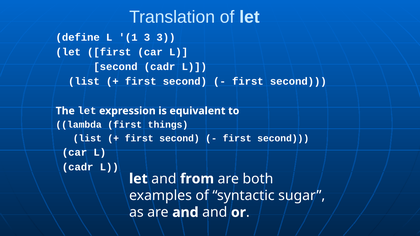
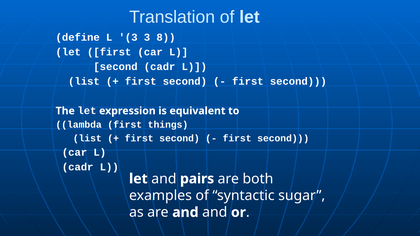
L 1: 1 -> 3 (128, 37)
3 3: 3 -> 8 (166, 37)
from: from -> pairs (197, 179)
